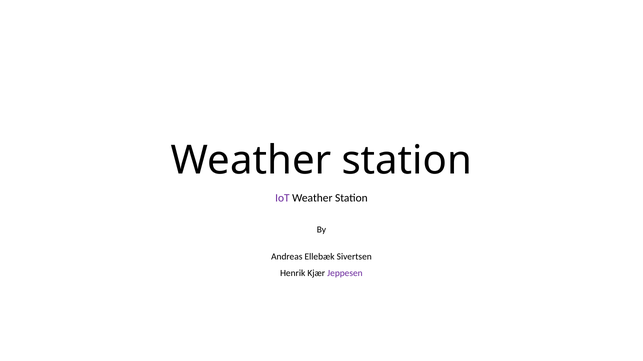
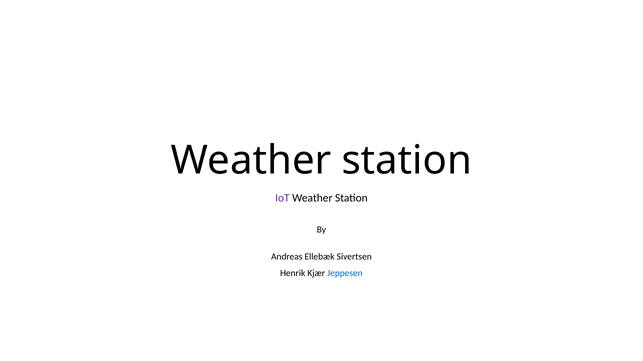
Jeppesen colour: purple -> blue (345, 274)
